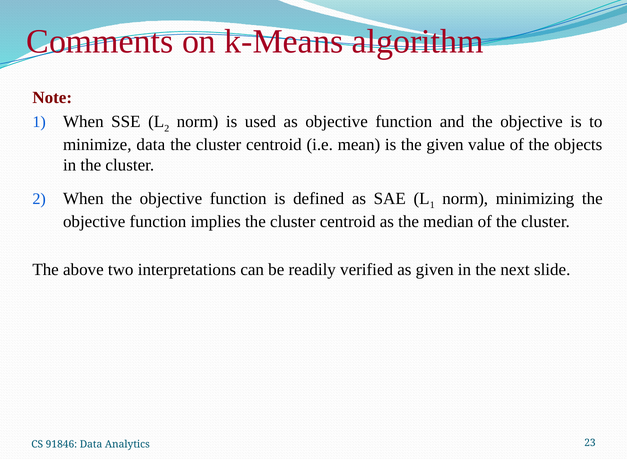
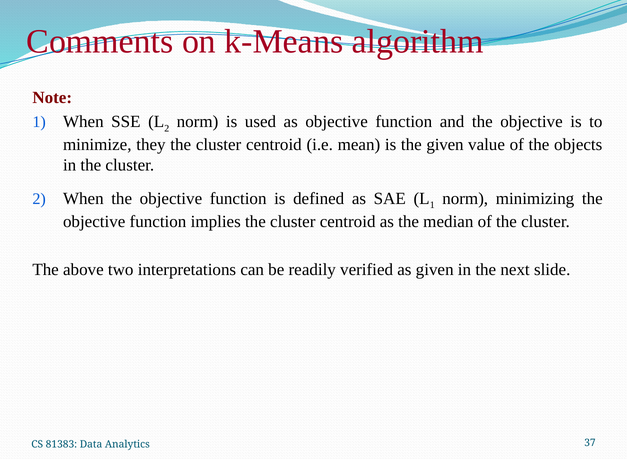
minimize data: data -> they (151, 145)
91846: 91846 -> 81383 (61, 445)
23: 23 -> 37 (590, 443)
